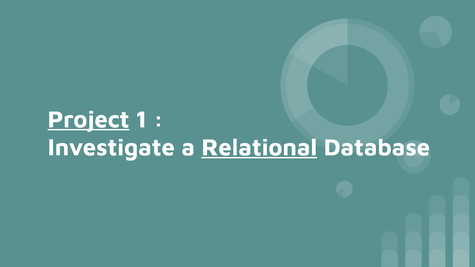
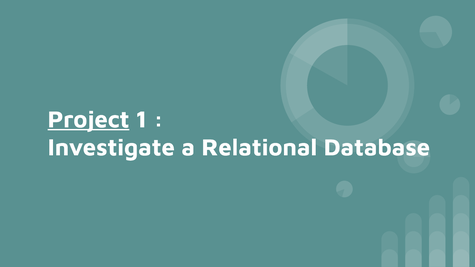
Relational underline: present -> none (259, 148)
